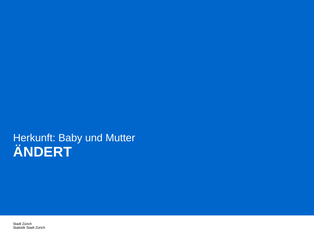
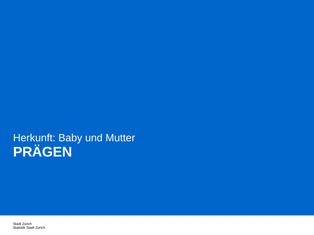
ÄNDERT: ÄNDERT -> PRÄGEN (43, 152)
